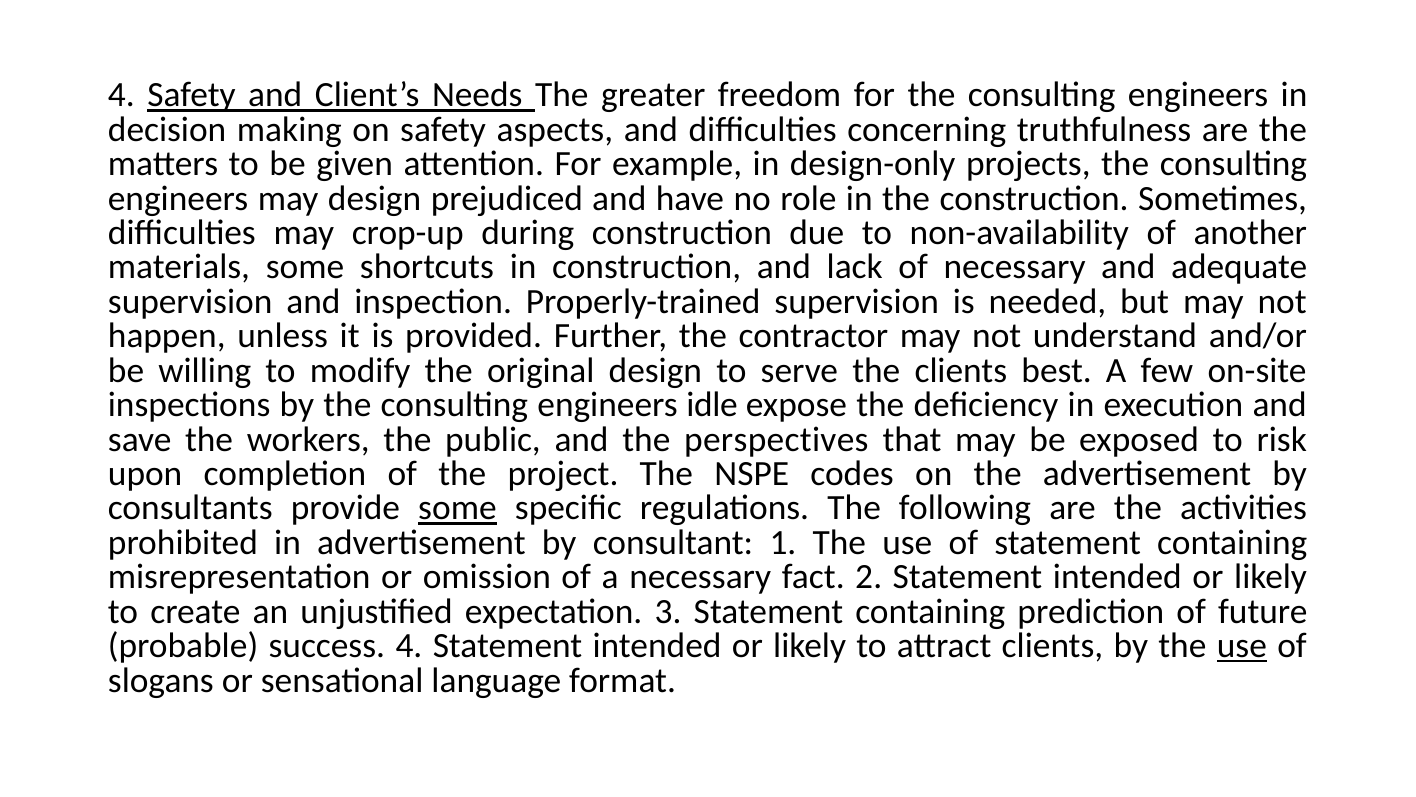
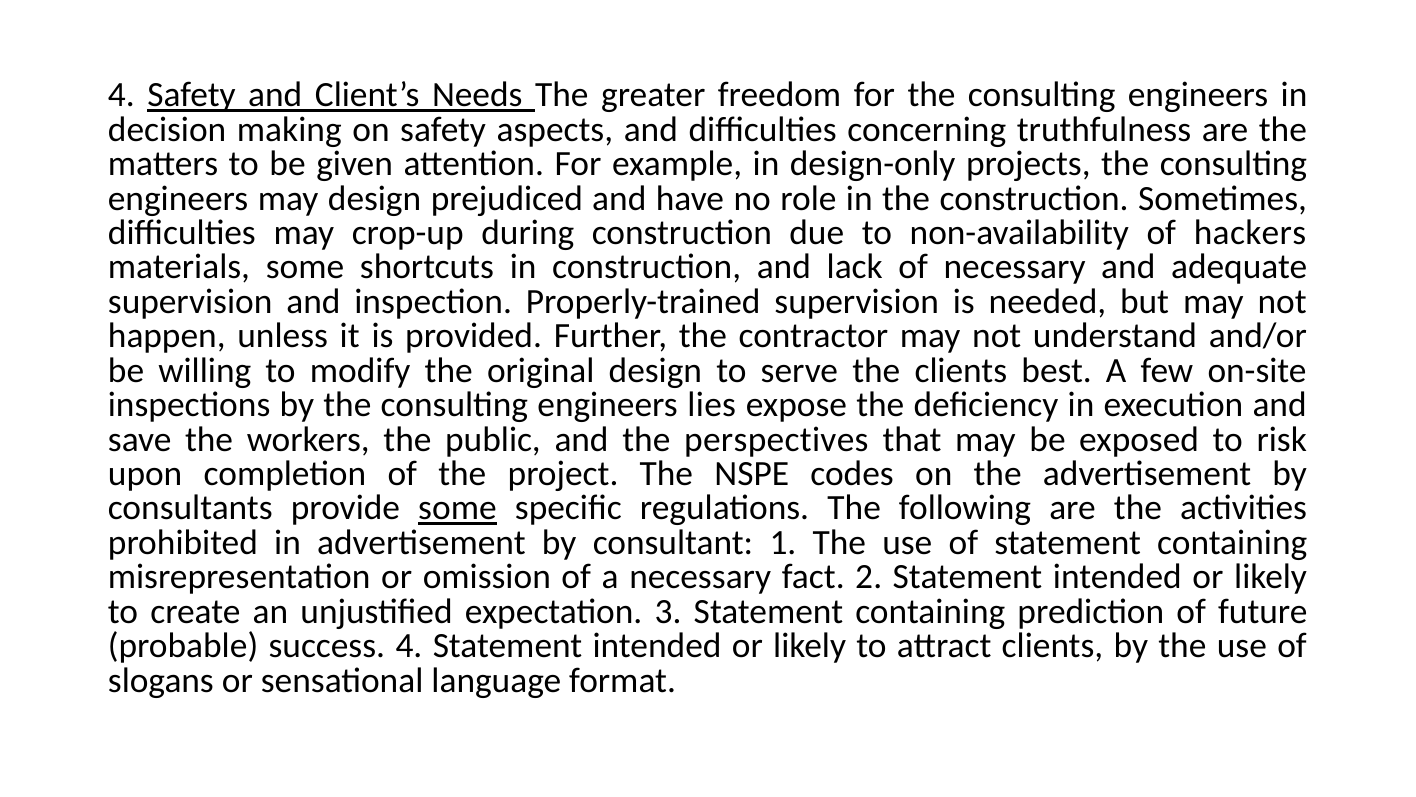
another: another -> hackers (1250, 233)
idle: idle -> lies (712, 405)
use underline: present -> none (1242, 646)
